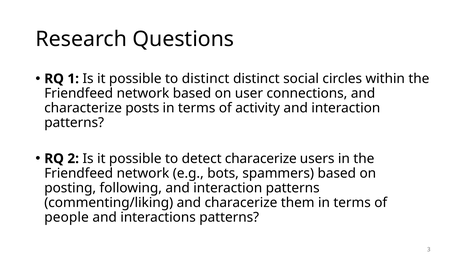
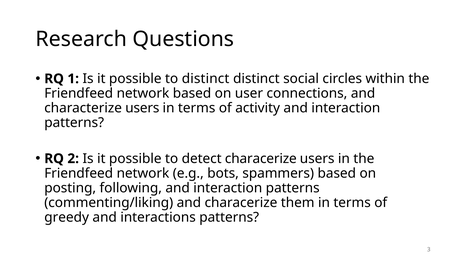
characterize posts: posts -> users (142, 108)
people: people -> greedy (67, 217)
